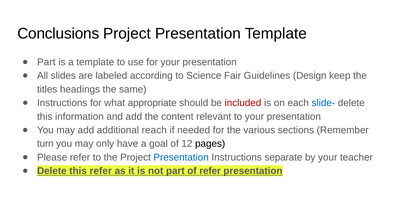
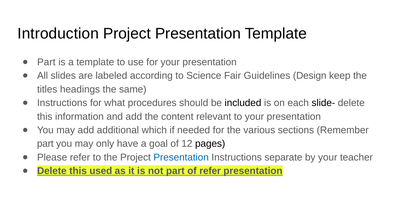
Conclusions: Conclusions -> Introduction (58, 33)
appropriate: appropriate -> procedures (152, 103)
included colour: red -> black (243, 103)
slide- colour: blue -> black (323, 103)
reach: reach -> which (154, 130)
turn: turn -> part (45, 143)
this refer: refer -> used (101, 171)
